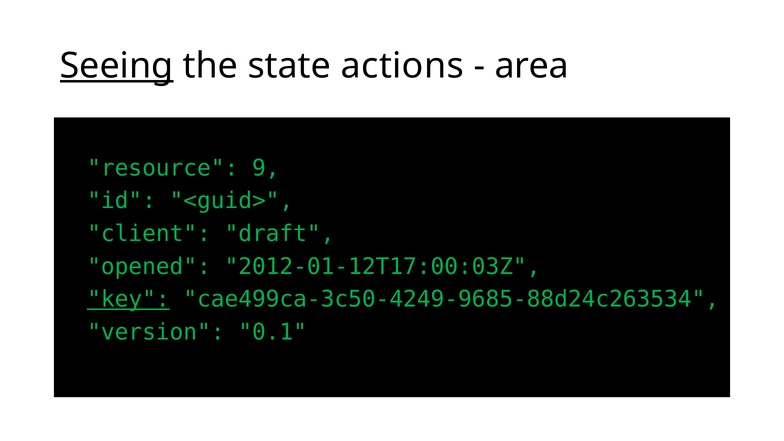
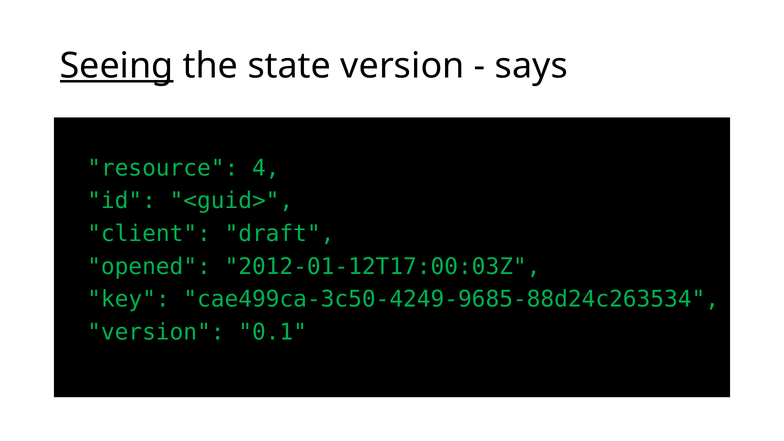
state actions: actions -> version (403, 66)
area: area -> says (532, 66)
9: 9 -> 4 (266, 168)
key underline: present -> none (128, 299)
